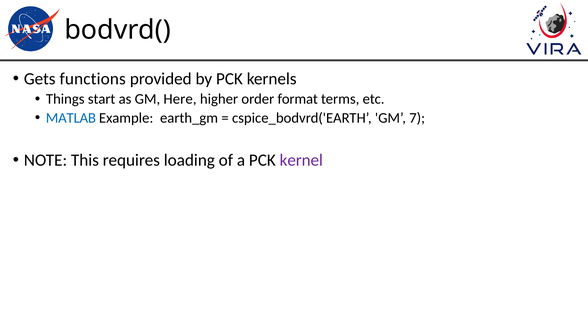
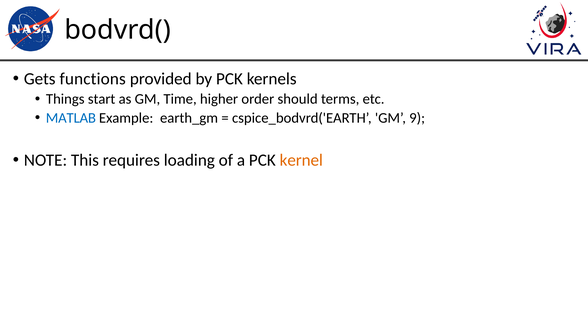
Here: Here -> Time (180, 99)
format: format -> should (298, 99)
7: 7 -> 9 (417, 118)
kernel colour: purple -> orange (301, 160)
